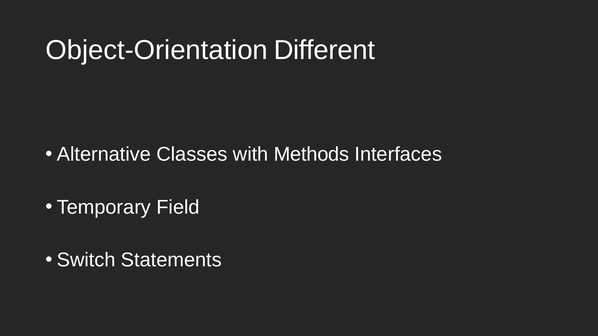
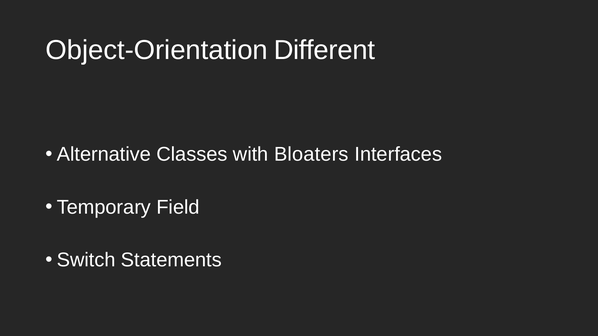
Methods: Methods -> Bloaters (311, 155)
